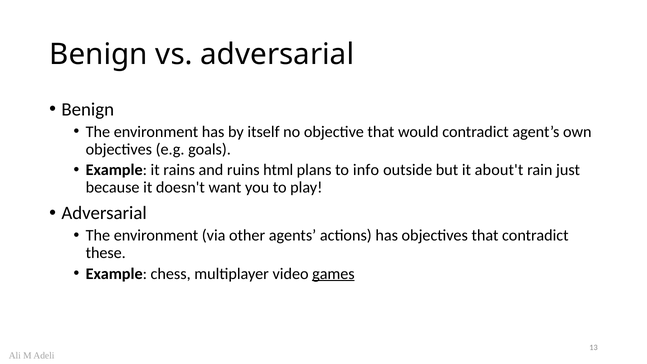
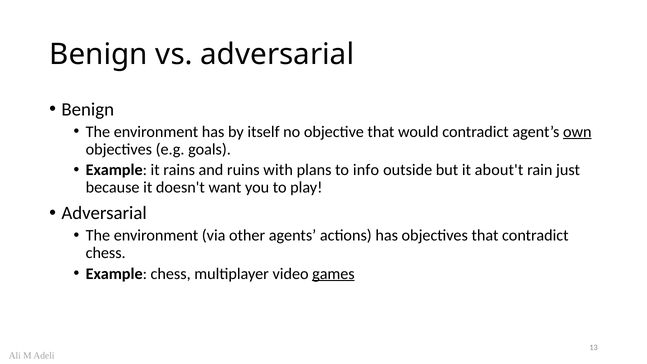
own underline: none -> present (577, 132)
html: html -> with (278, 170)
these: these -> chess (106, 253)
